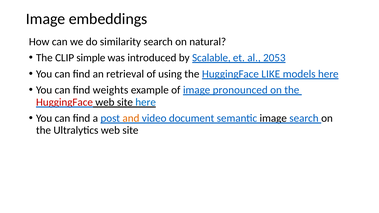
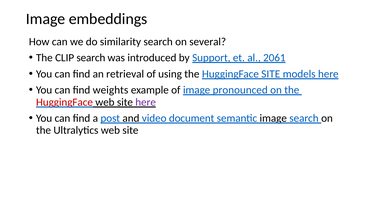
natural: natural -> several (208, 42)
CLIP simple: simple -> search (91, 58)
Scalable: Scalable -> Support (211, 58)
2053: 2053 -> 2061 (274, 58)
HuggingFace LIKE: LIKE -> SITE (271, 74)
here colour: blue -> purple (146, 102)
and colour: orange -> black (131, 118)
